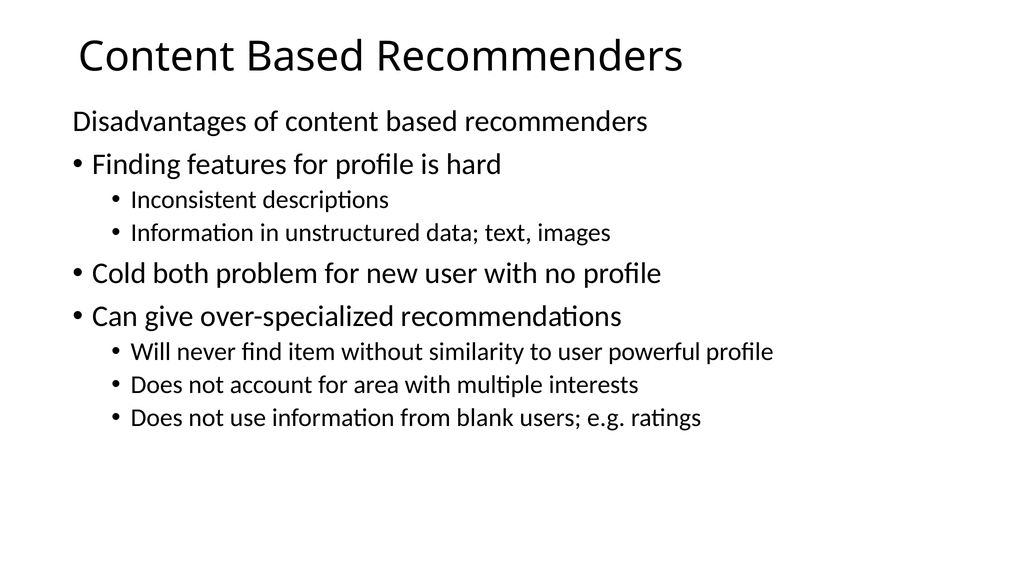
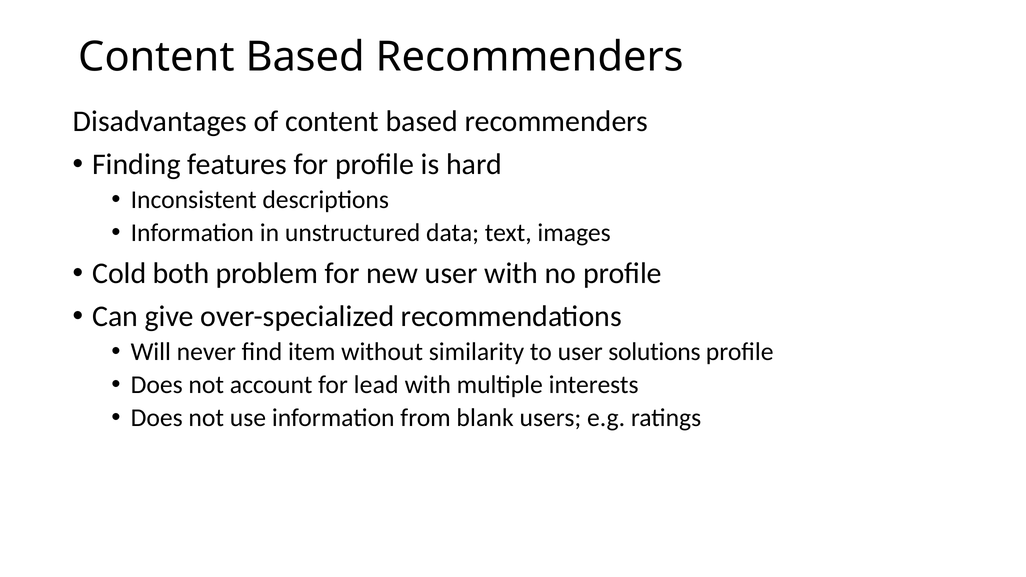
powerful: powerful -> solutions (654, 352)
area: area -> lead (376, 385)
